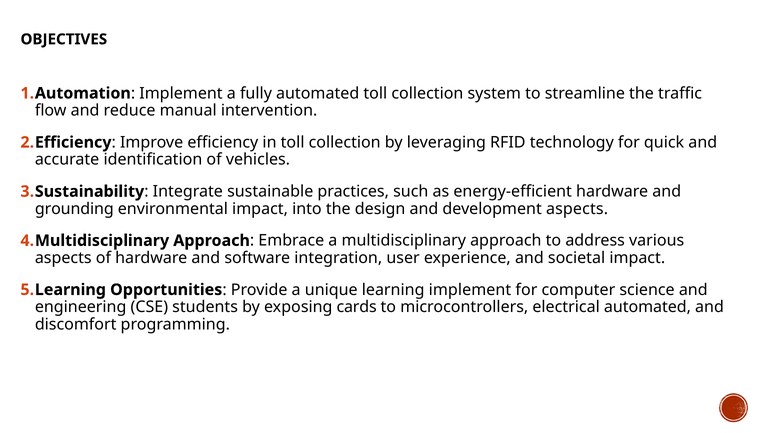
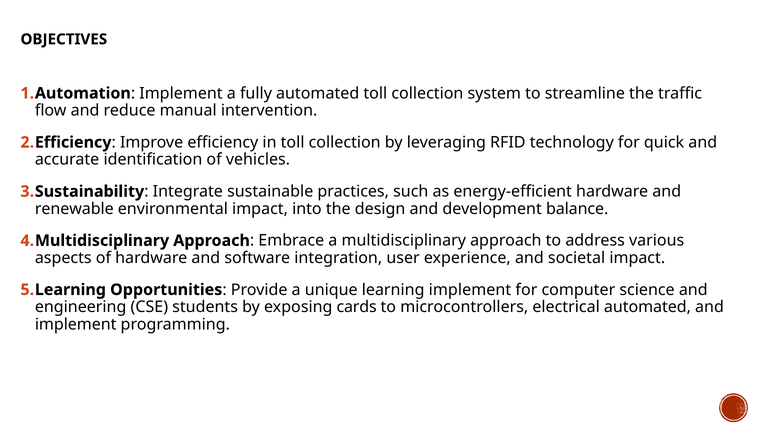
grounding: grounding -> renewable (74, 209)
development aspects: aspects -> balance (577, 209)
discomfort: discomfort -> implement (76, 324)
